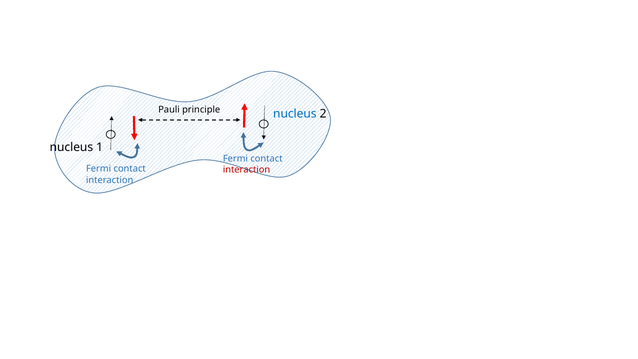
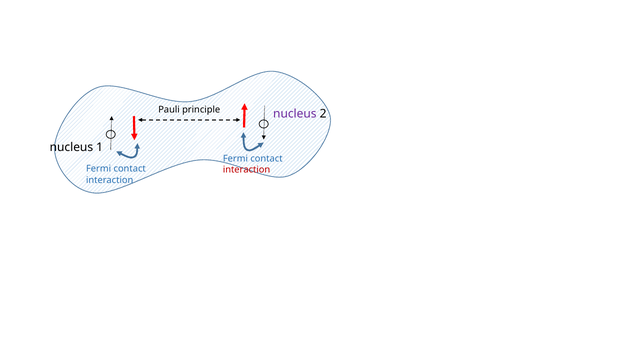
nucleus colour: blue -> purple (295, 114)
